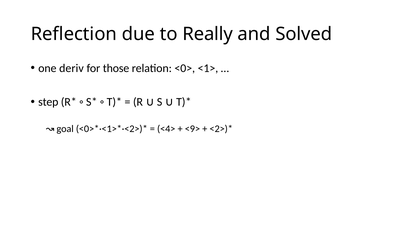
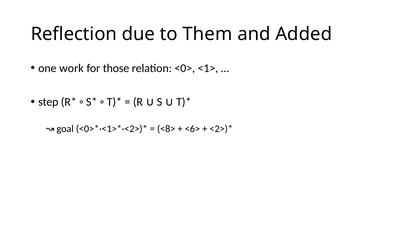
Really: Really -> Them (207, 34)
Solved: Solved -> Added (304, 34)
deriv: deriv -> work (71, 68)
<4>: <4> -> <8> (166, 129)
<9>: <9> -> <6> (192, 129)
